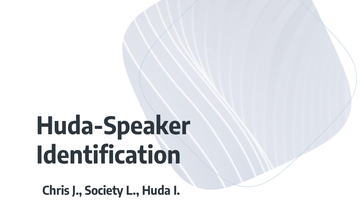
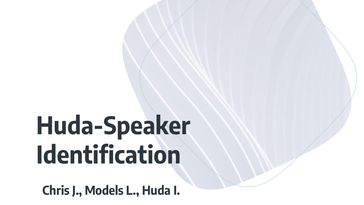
Society: Society -> Models (104, 191)
